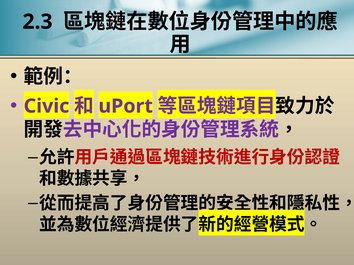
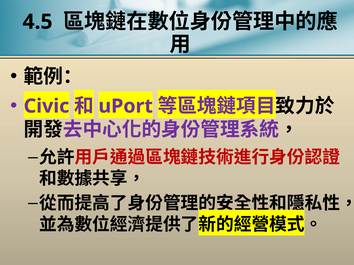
2.3: 2.3 -> 4.5 (38, 22)
